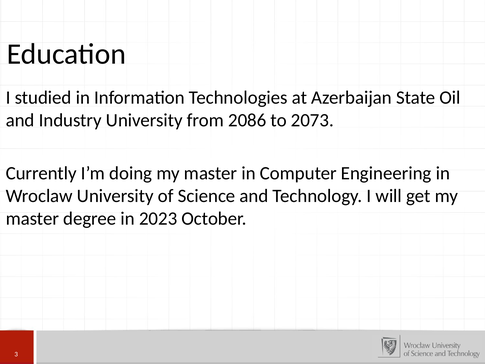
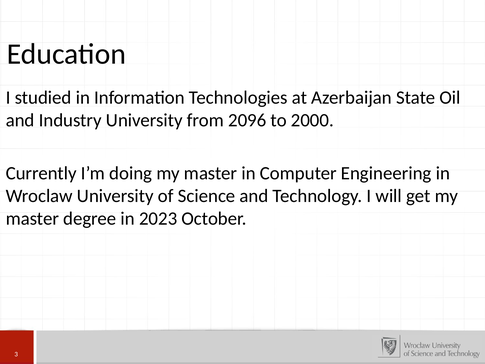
2086: 2086 -> 2096 (247, 120)
2073: 2073 -> 2000 (312, 120)
